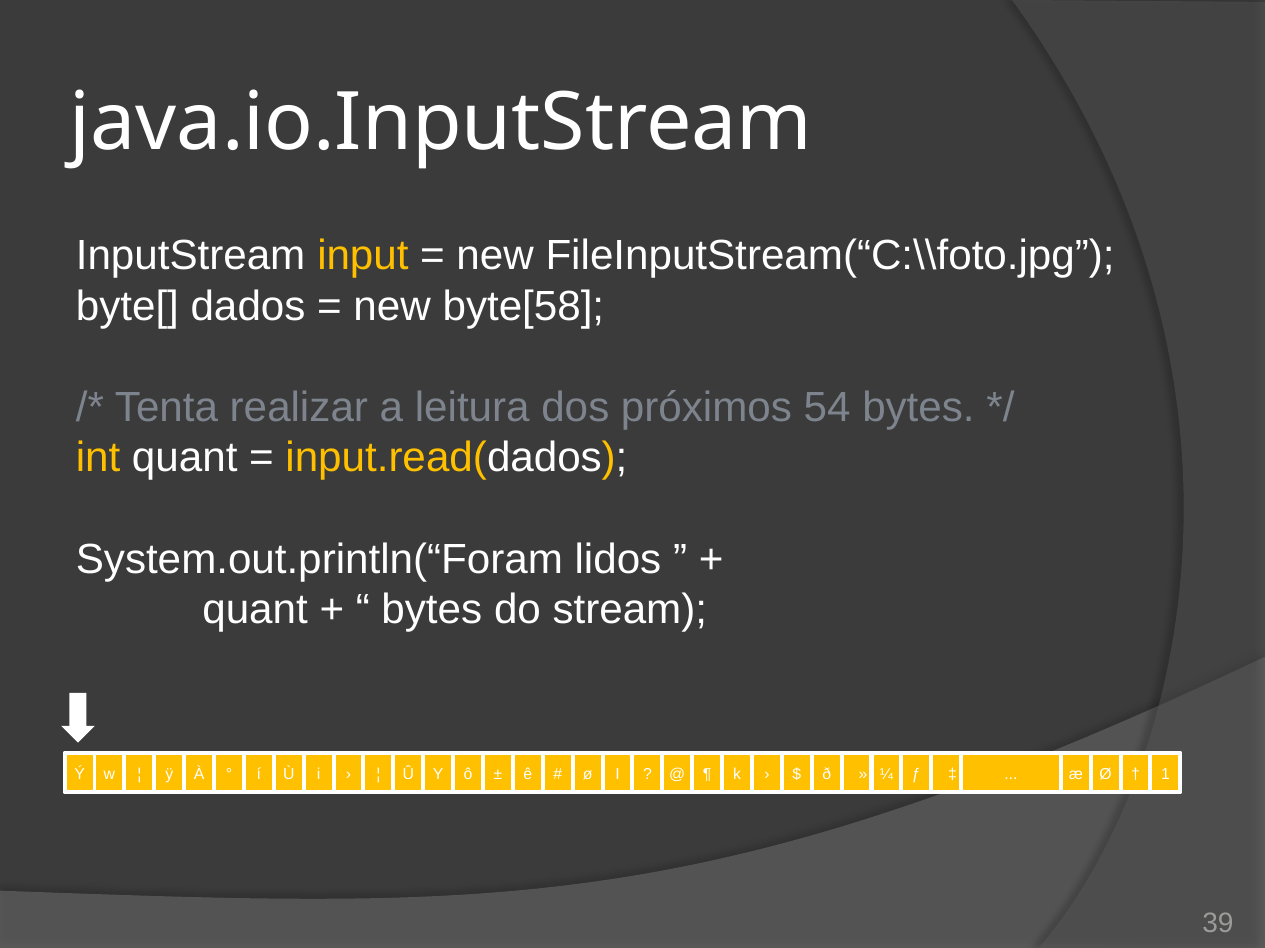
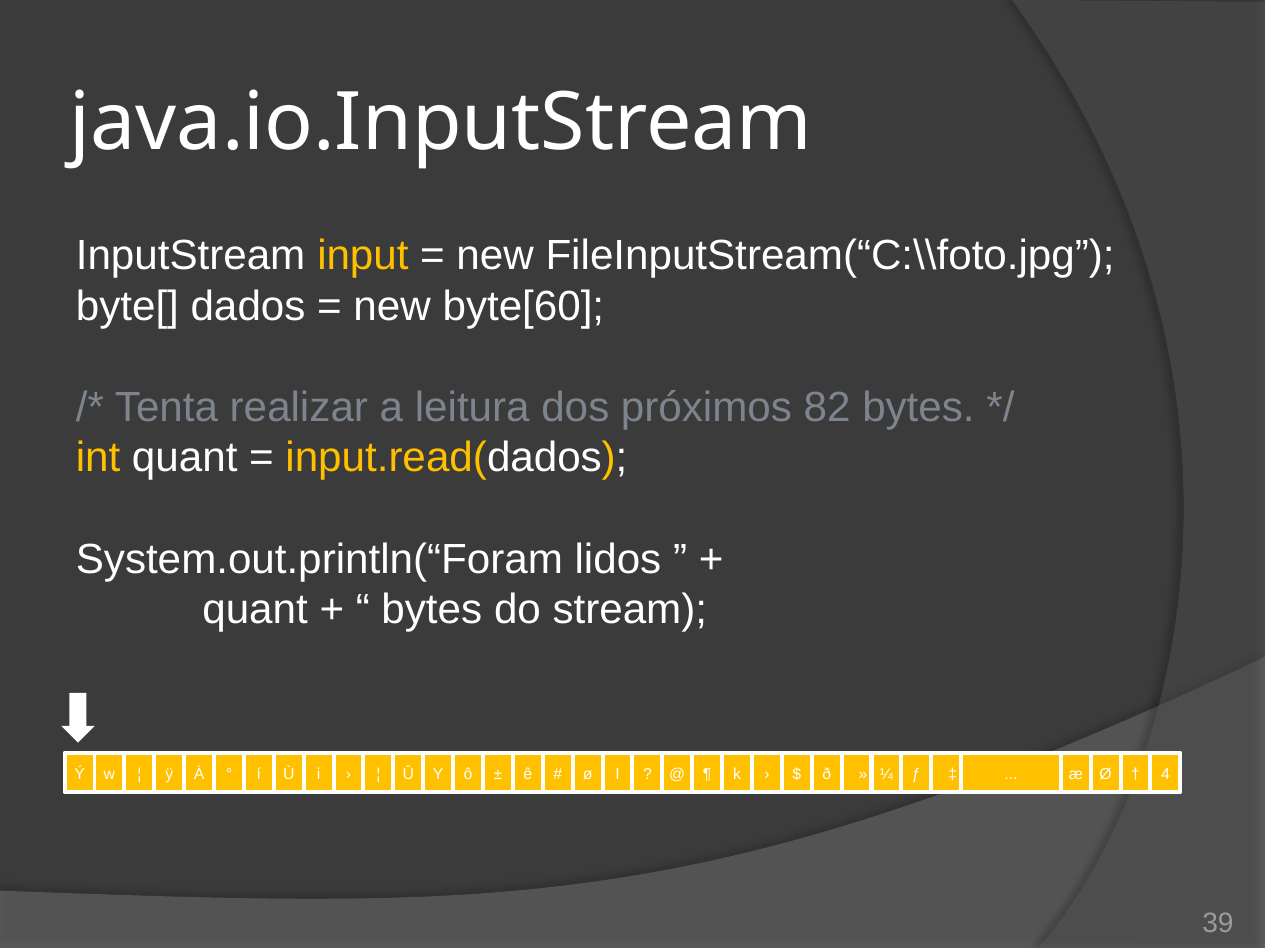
byte[58: byte[58 -> byte[60 (523, 307)
54: 54 -> 82 (827, 408)
1: 1 -> 4 (1165, 774)
